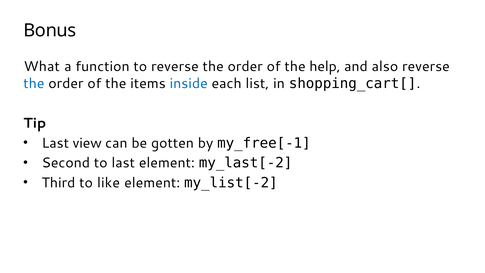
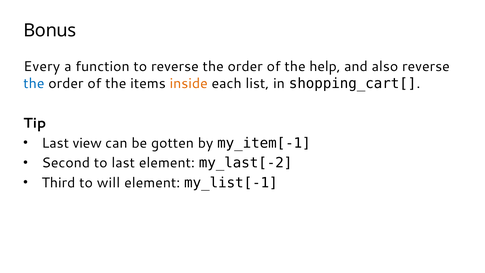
What: What -> Every (42, 67)
inside colour: blue -> orange (189, 84)
my_free[-1: my_free[-1 -> my_item[-1 (264, 143)
like: like -> will (108, 183)
my_list[-2: my_list[-2 -> my_list[-1 (231, 183)
